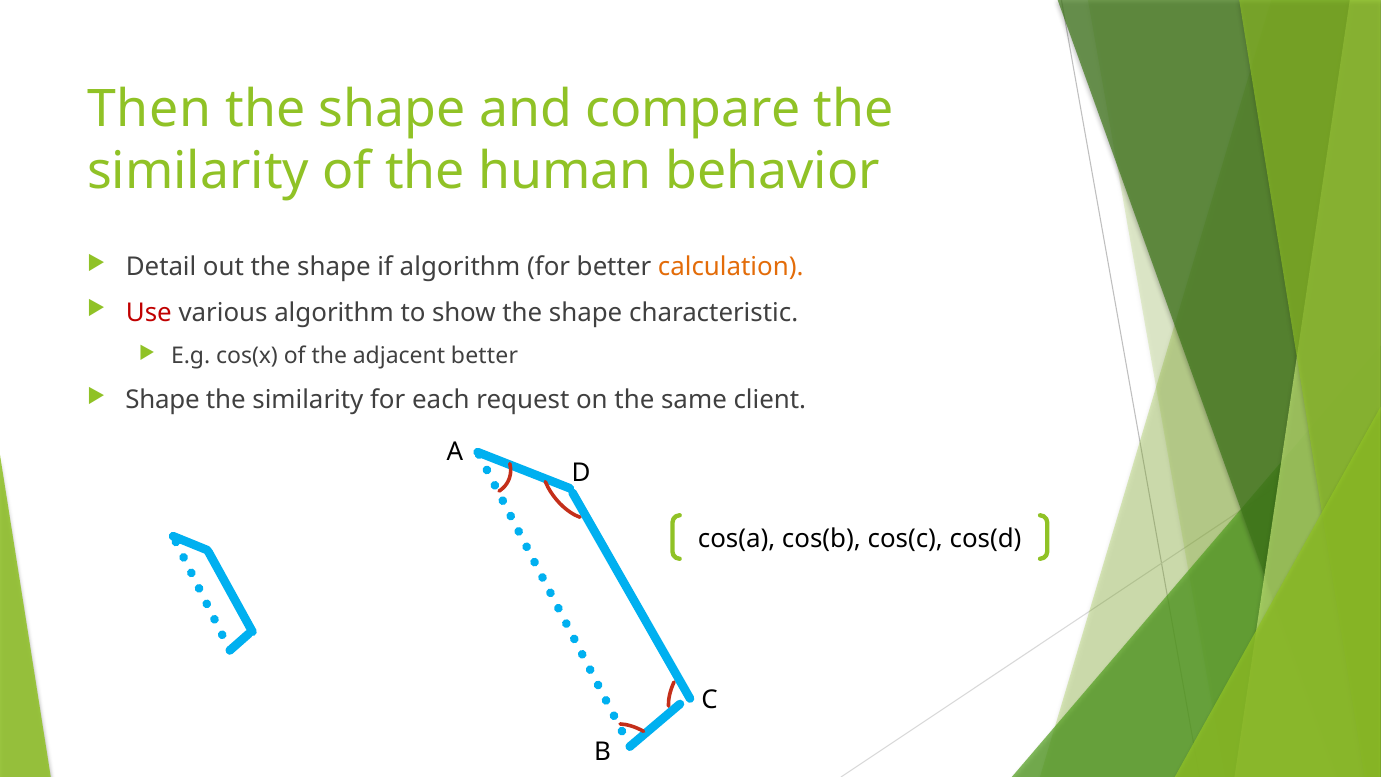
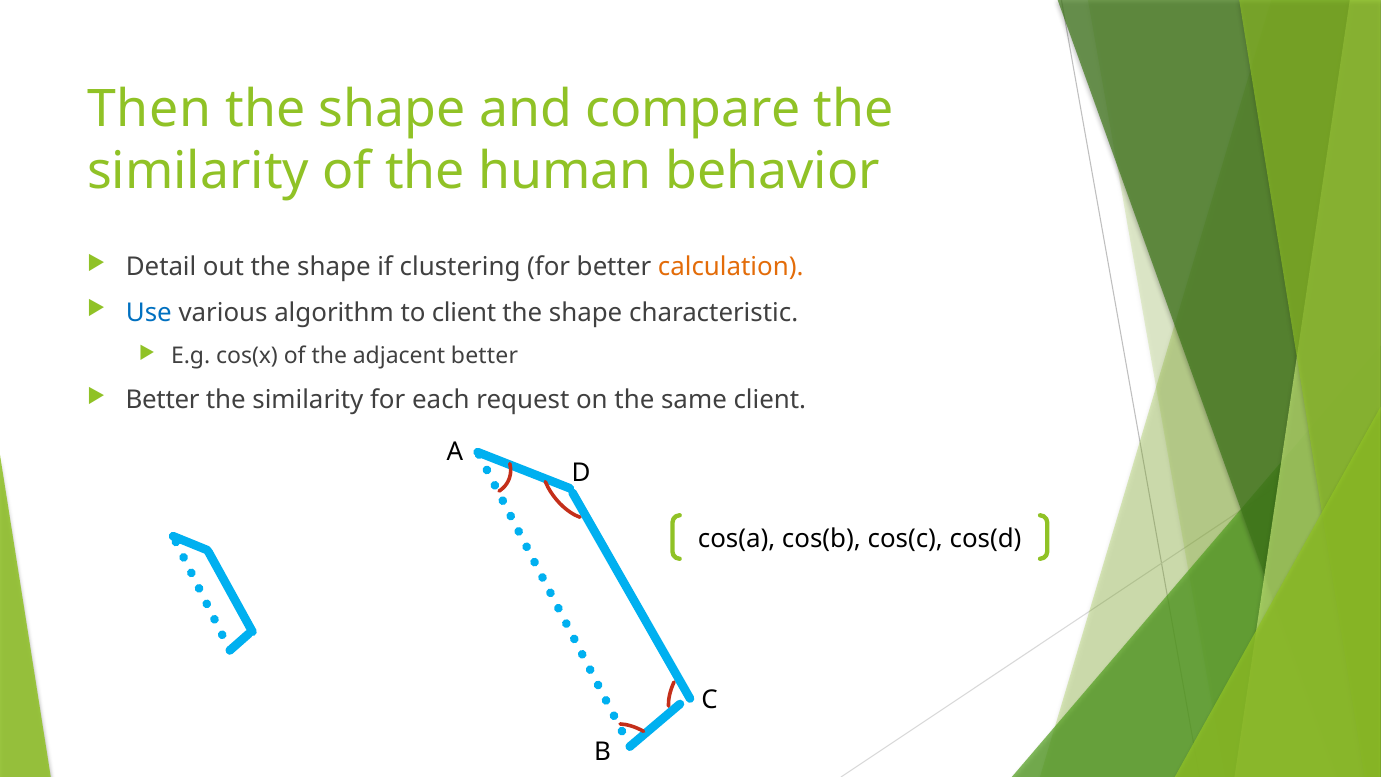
if algorithm: algorithm -> clustering (460, 267)
Use colour: red -> blue (149, 313)
to show: show -> client (464, 313)
Shape: Shape -> Better (163, 400)
